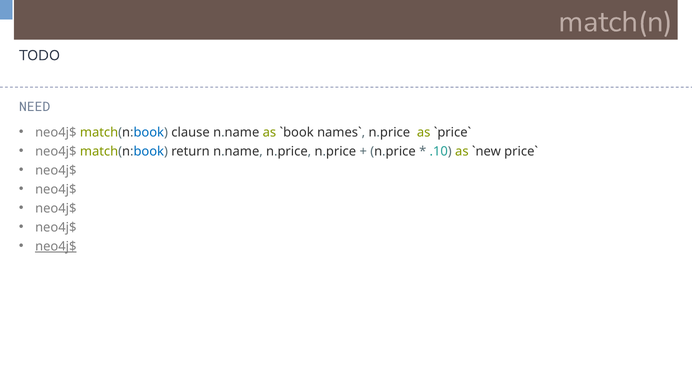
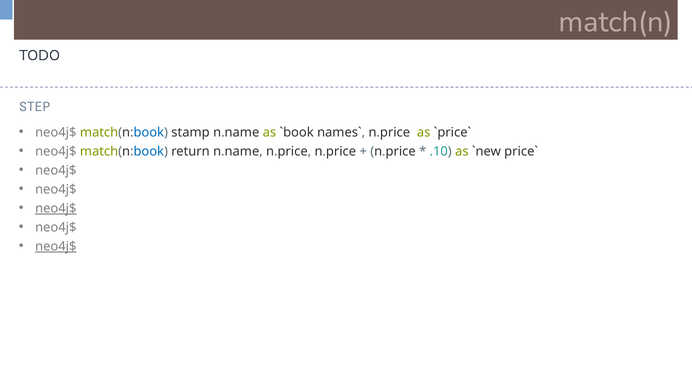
NEED: NEED -> STEP (35, 107)
clause: clause -> stamp (191, 132)
neo4j$ underline: none -> present (56, 208)
